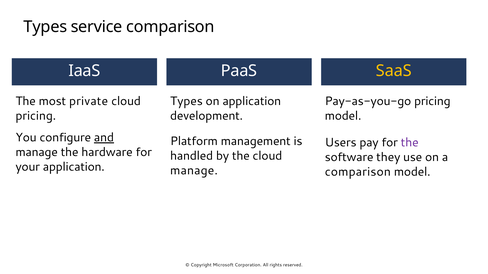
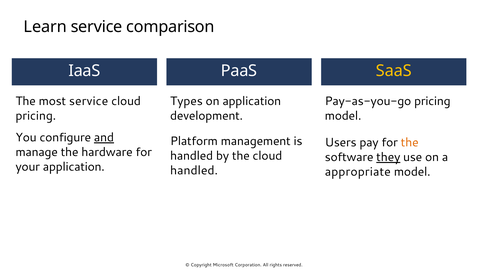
Types: Types -> Learn (45, 27)
most private: private -> service (89, 101)
the colour: purple -> orange (410, 143)
they underline: none -> present (388, 158)
manage: manage -> handled (194, 171)
comparison: comparison -> appropriate (358, 172)
